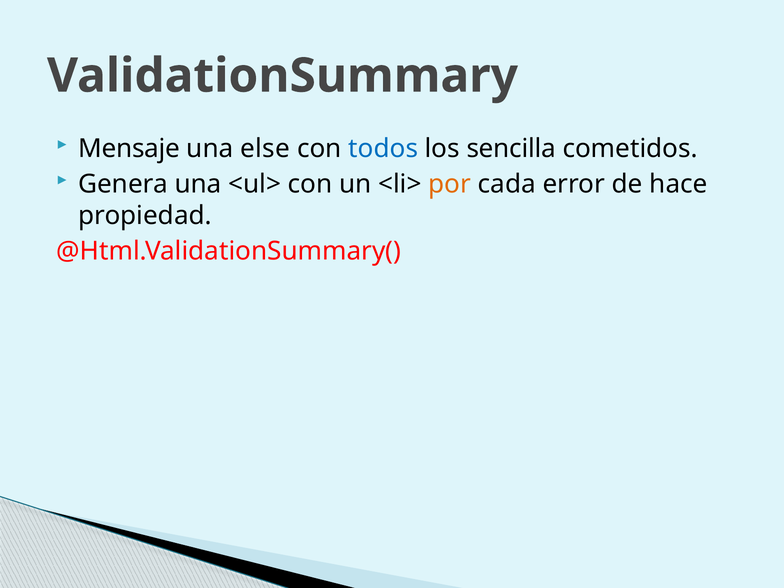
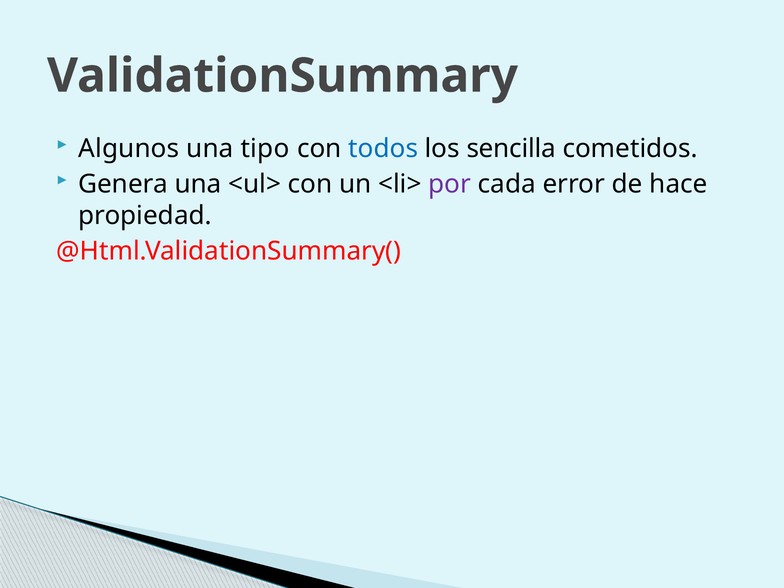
Mensaje: Mensaje -> Algunos (129, 148)
else: else -> tipo (265, 148)
por colour: orange -> purple (450, 184)
